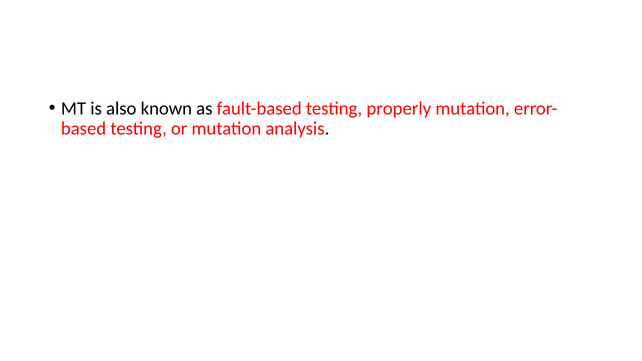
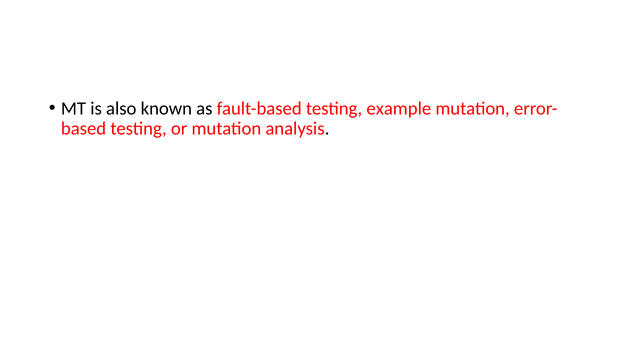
properly: properly -> example (399, 109)
